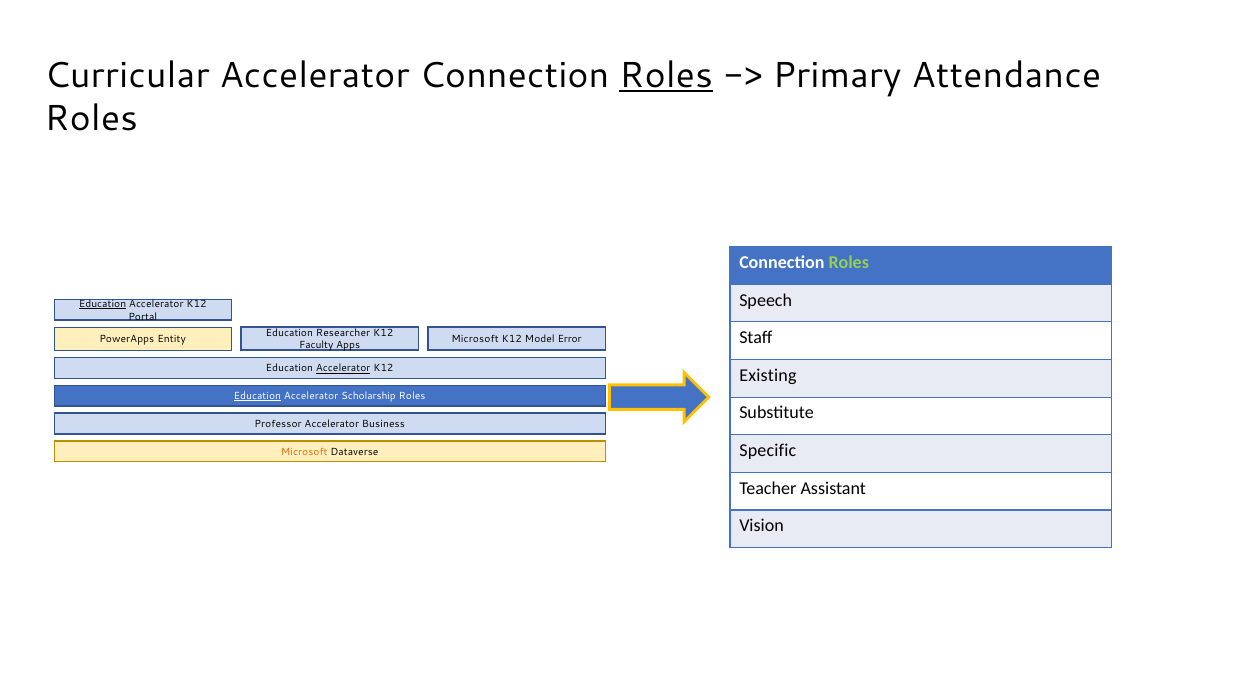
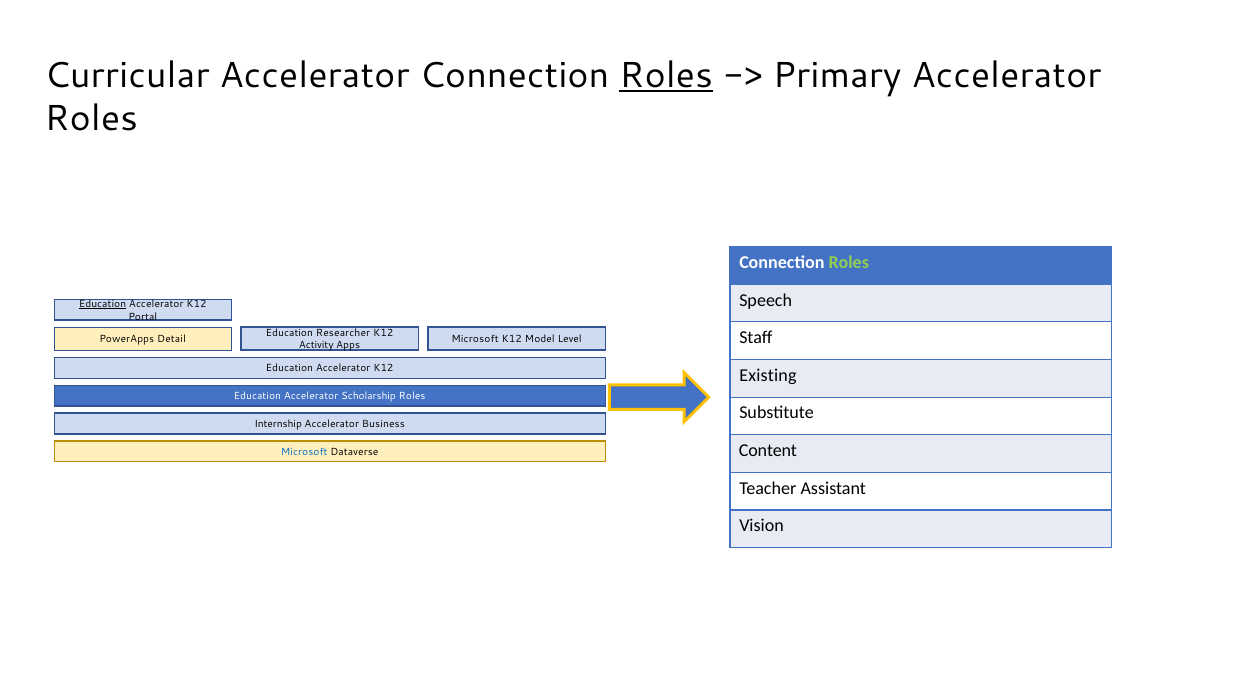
Primary Attendance: Attendance -> Accelerator (1006, 75)
Error: Error -> Level (570, 339)
Entity: Entity -> Detail (172, 340)
Faculty: Faculty -> Activity (316, 345)
Accelerator underline: present -> none (343, 368)
Education underline: present -> none (257, 396)
Professor: Professor -> Internship (278, 424)
Specific: Specific -> Content (768, 451)
Microsoft colour: orange -> blue (304, 452)
